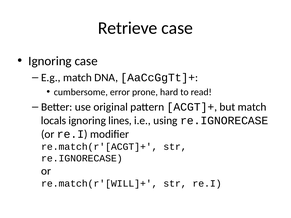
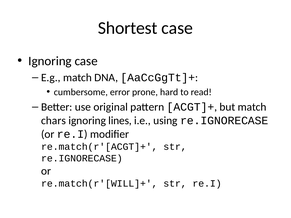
Retrieve: Retrieve -> Shortest (128, 28)
locals: locals -> chars (53, 121)
